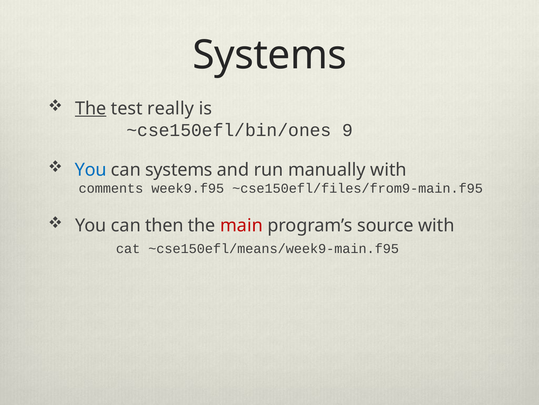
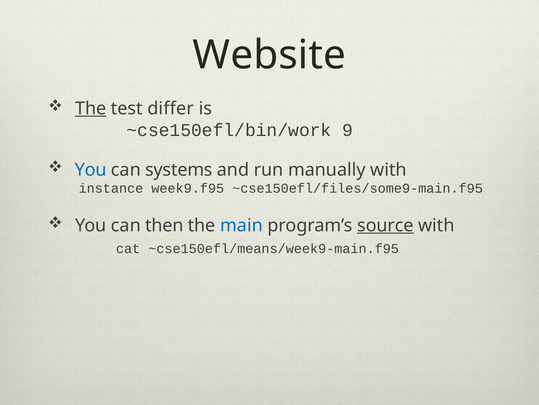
Systems: Systems -> Website (269, 55)
really: really -> differ (171, 108)
~cse150efl/bin/ones: ~cse150efl/bin/ones -> ~cse150efl/bin/work (229, 130)
comments: comments -> instance (111, 188)
~cse150efl/files/from9-main.f95: ~cse150efl/files/from9-main.f95 -> ~cse150efl/files/some9-main.f95 (358, 188)
main colour: red -> blue (241, 225)
source underline: none -> present (385, 225)
